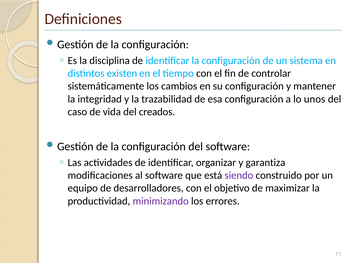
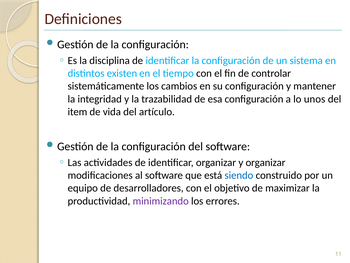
caso: caso -> item (77, 112)
creados: creados -> artículo (157, 112)
y garantiza: garantiza -> organizar (266, 162)
siendo colour: purple -> blue (239, 175)
